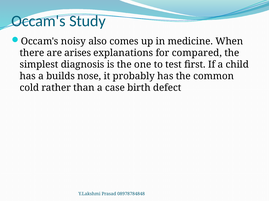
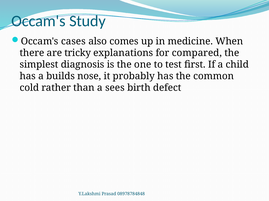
noisy: noisy -> cases (73, 41)
arises: arises -> tricky (78, 53)
case: case -> sees (115, 88)
